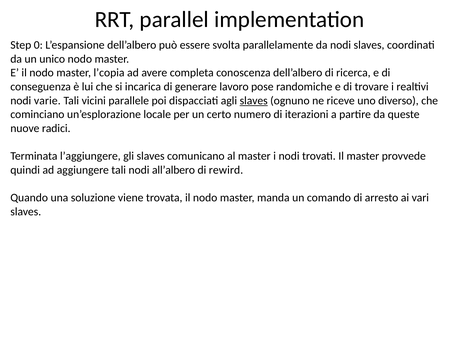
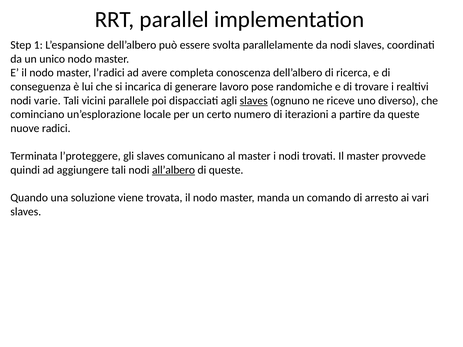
0: 0 -> 1 (38, 45)
l’copia: l’copia -> l’radici (109, 73)
l’aggiungere: l’aggiungere -> l’proteggere (90, 156)
all’albero underline: none -> present (174, 170)
di rewird: rewird -> queste (226, 170)
